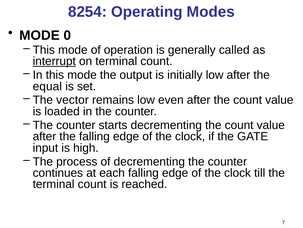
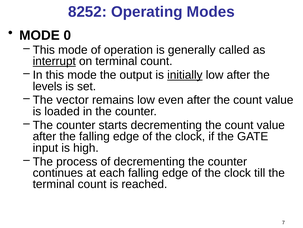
8254: 8254 -> 8252 (88, 12)
initially underline: none -> present (185, 75)
equal: equal -> levels (47, 86)
